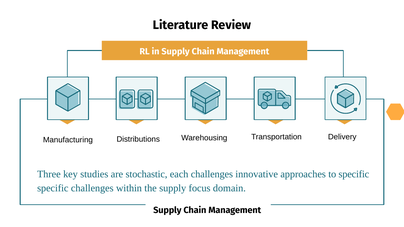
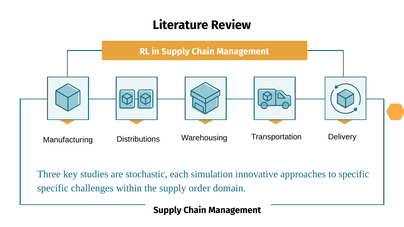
each challenges: challenges -> simulation (212, 175)
focus: focus -> order (200, 188)
